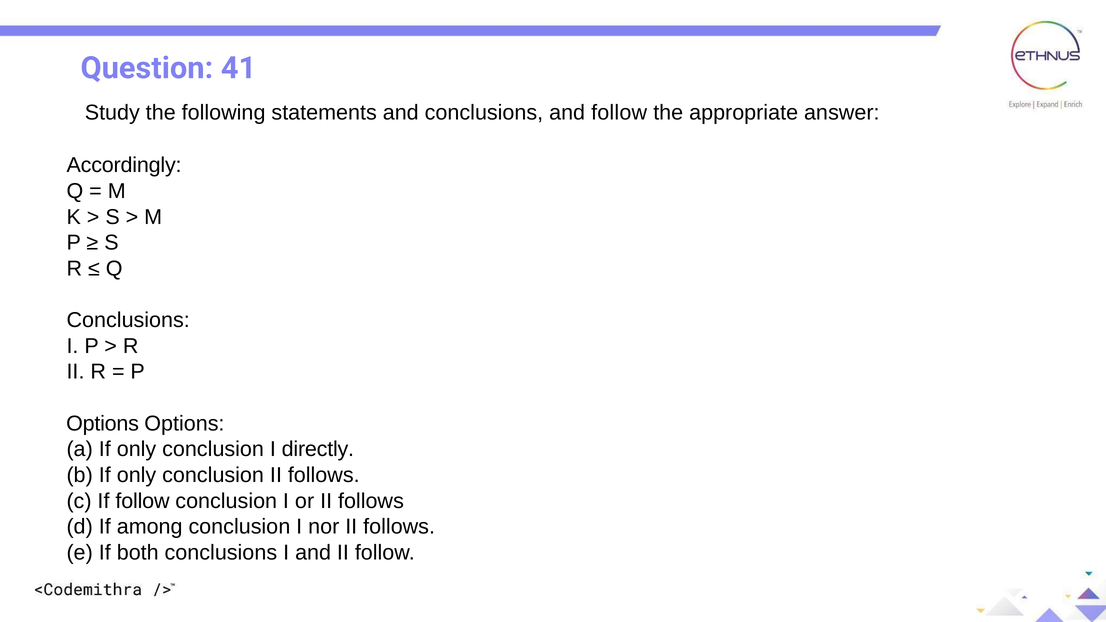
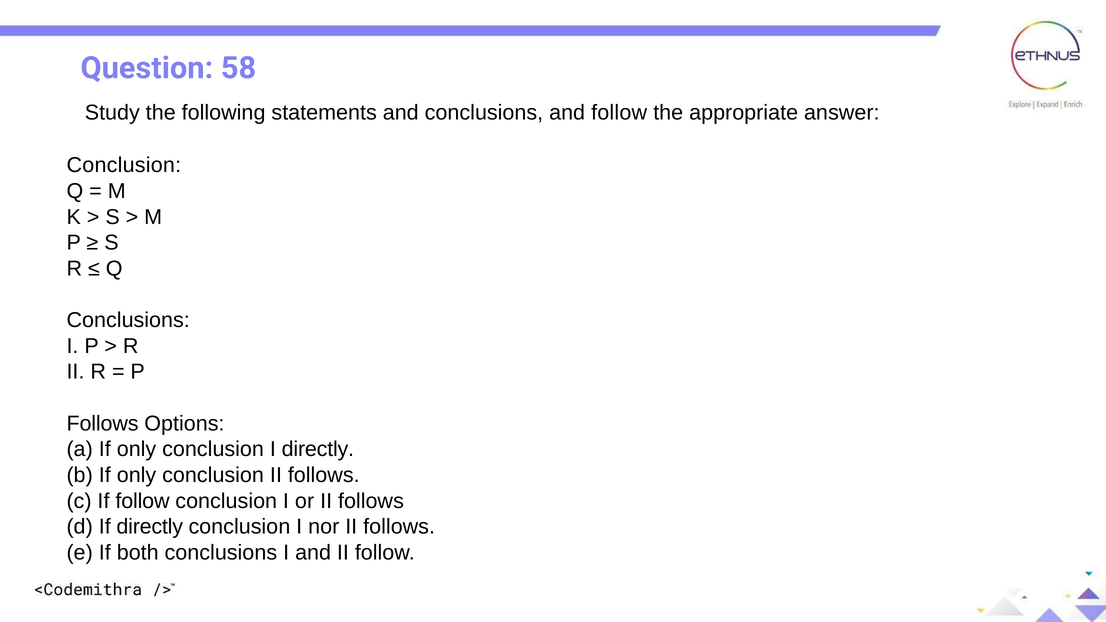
41: 41 -> 58 (238, 68)
Accordingly: Accordingly -> Conclusion (124, 165)
Options: Options -> Follows (103, 424)
If among: among -> directly (150, 527)
